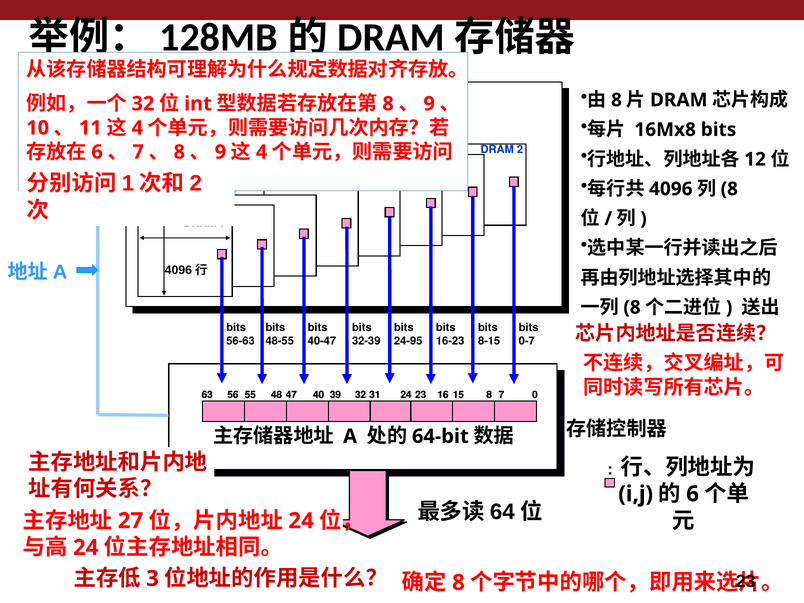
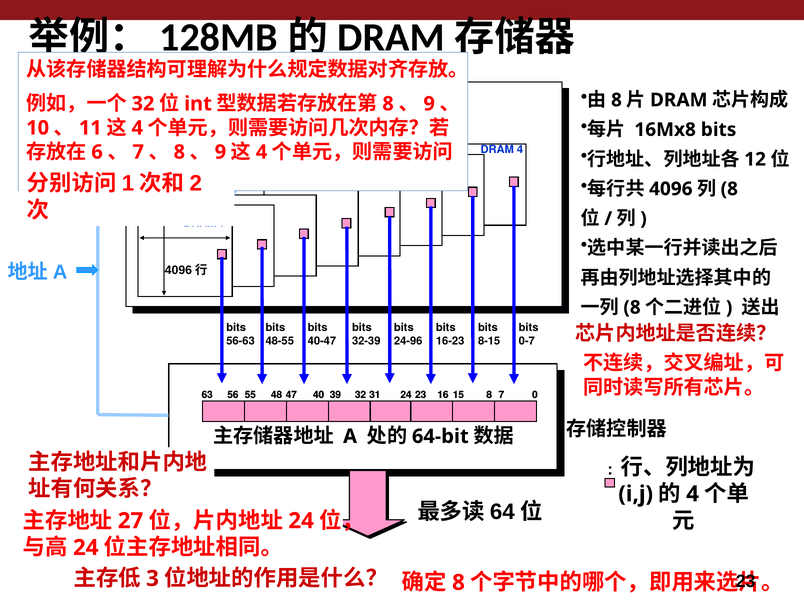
DRAM 2: 2 -> 4 (520, 150)
24-95: 24-95 -> 24-96 (408, 341)
6: 6 -> 4 (693, 494)
